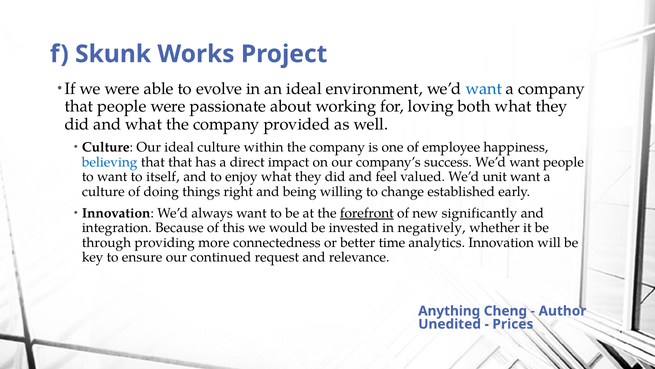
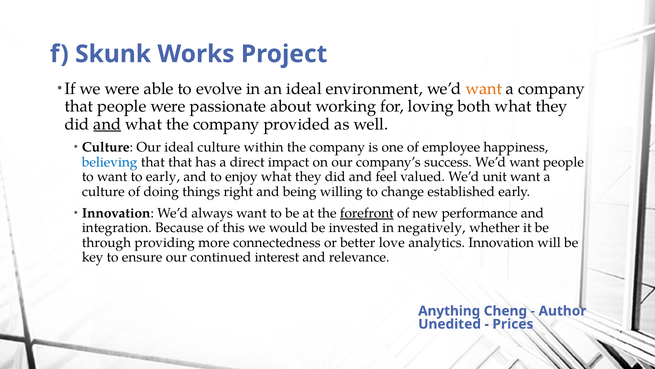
want colour: blue -> orange (484, 89)
and underline: none -> present (107, 124)
to itself: itself -> early (163, 177)
significantly: significantly -> performance (480, 213)
time: time -> love (392, 242)
request: request -> interest (277, 257)
